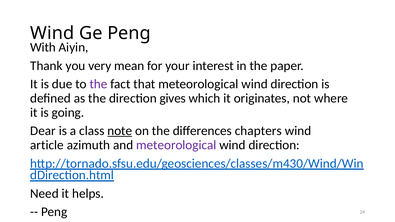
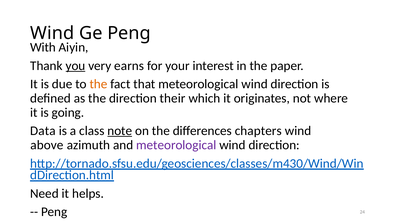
you underline: none -> present (75, 66)
mean: mean -> earns (129, 66)
the colour: purple -> orange (98, 84)
gives: gives -> their (173, 98)
Dear: Dear -> Data (43, 131)
article: article -> above (47, 145)
